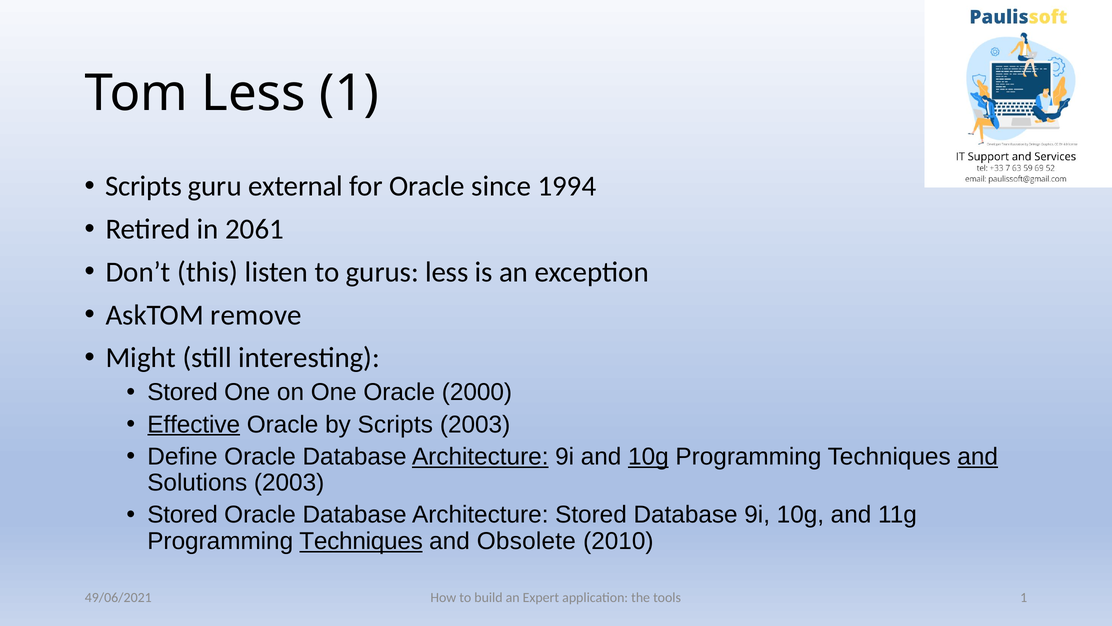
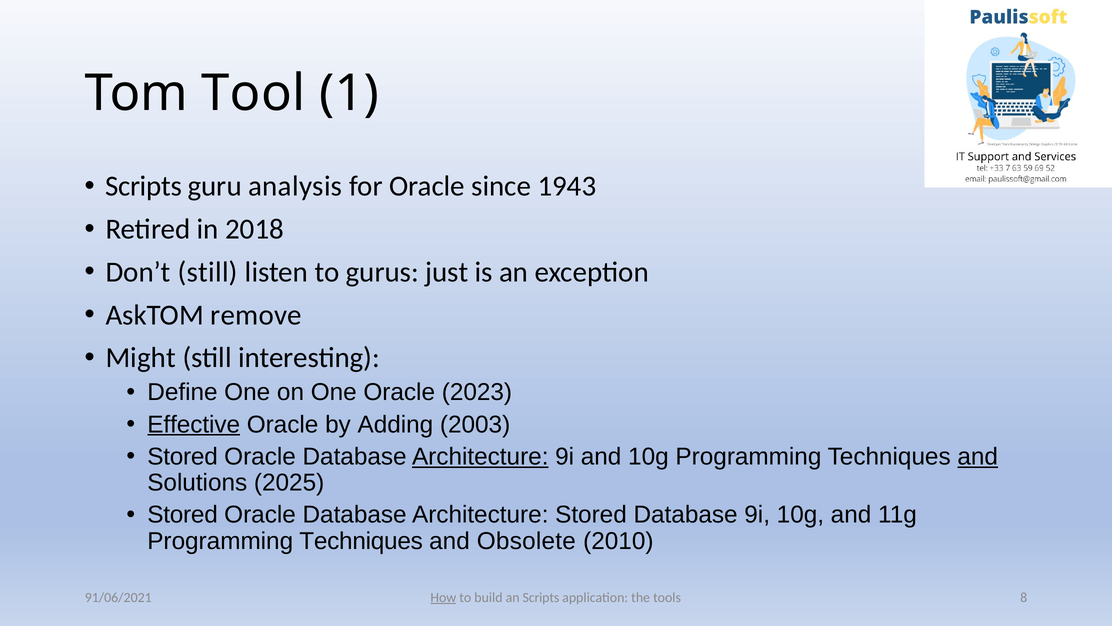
Tom Less: Less -> Tool (253, 93)
external: external -> analysis (295, 186)
1994: 1994 -> 1943 (567, 186)
2061: 2061 -> 2018 (255, 229)
Don’t this: this -> still (208, 272)
gurus less: less -> just (447, 272)
Stored: Stored -> Define (182, 392)
2000: 2000 -> 2023 (477, 392)
by Scripts: Scripts -> Adding (395, 424)
Define: Define -> Stored (183, 456)
10g underline: present -> none (648, 456)
Solutions 2003: 2003 -> 2025 (289, 482)
Techniques underline: present -> none (361, 541)
How underline: none -> present (443, 597)
an Expert: Expert -> Scripts (541, 597)
tools 1: 1 -> 8 (1024, 597)
49/06/2021: 49/06/2021 -> 91/06/2021 (118, 597)
